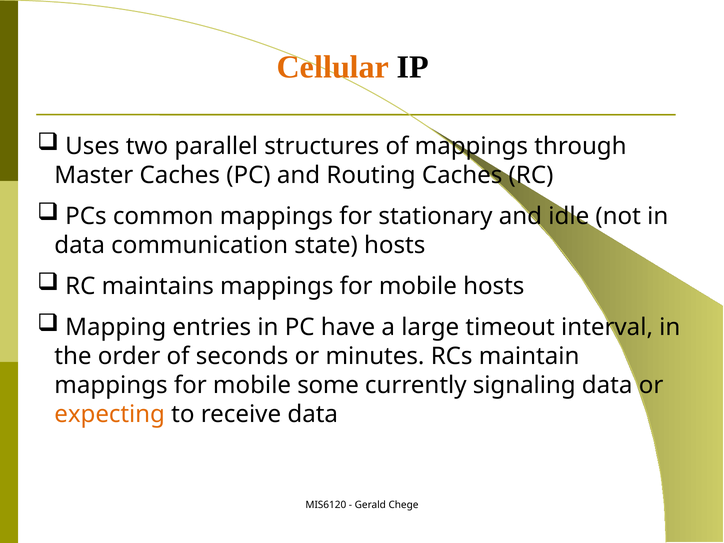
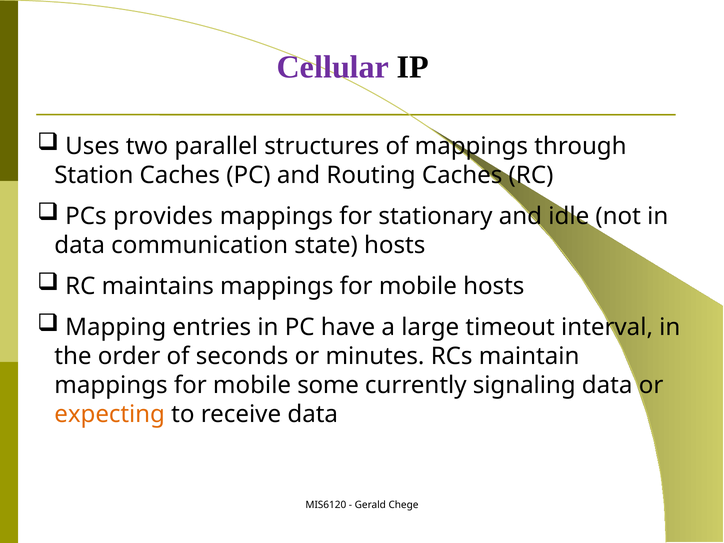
Cellular colour: orange -> purple (333, 67)
Master: Master -> Station (94, 175)
common: common -> provides (163, 216)
